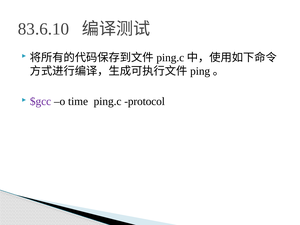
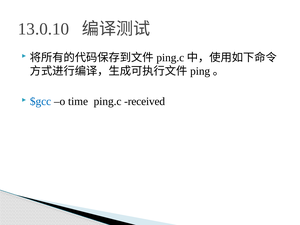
83.6.10: 83.6.10 -> 13.0.10 (44, 29)
$gcc colour: purple -> blue (41, 101)
protocol: protocol -> received (145, 101)
